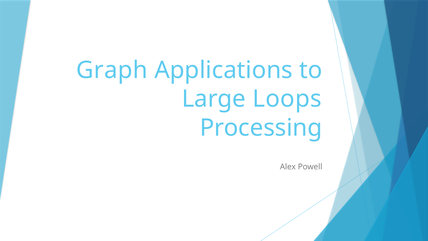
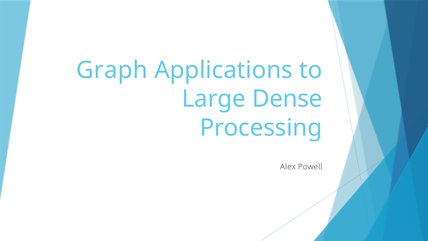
Loops: Loops -> Dense (287, 99)
